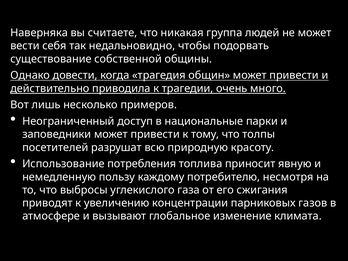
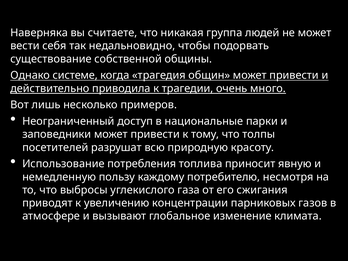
довести: довести -> системе (75, 75)
